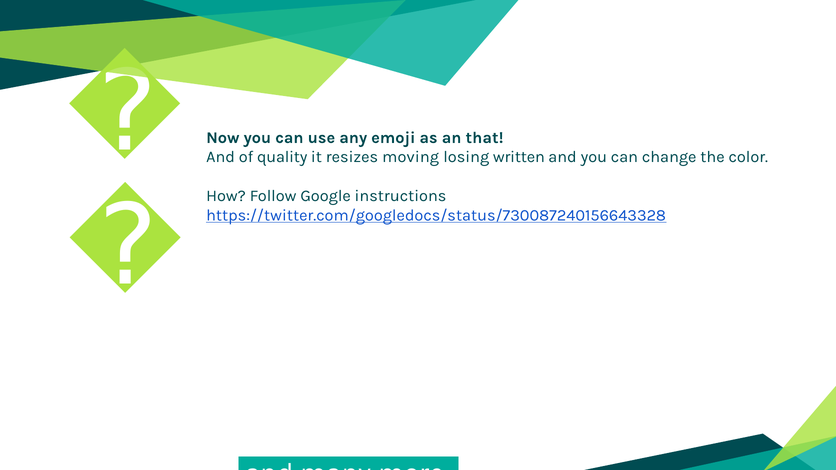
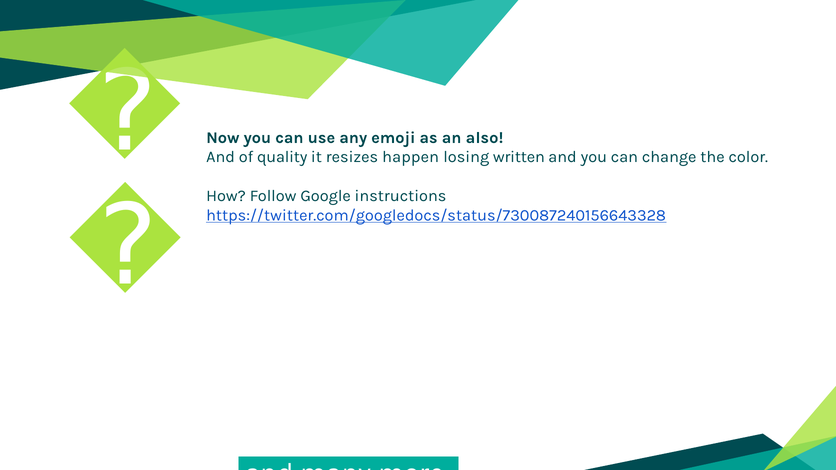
that: that -> also (485, 138)
moving: moving -> happen (411, 157)
